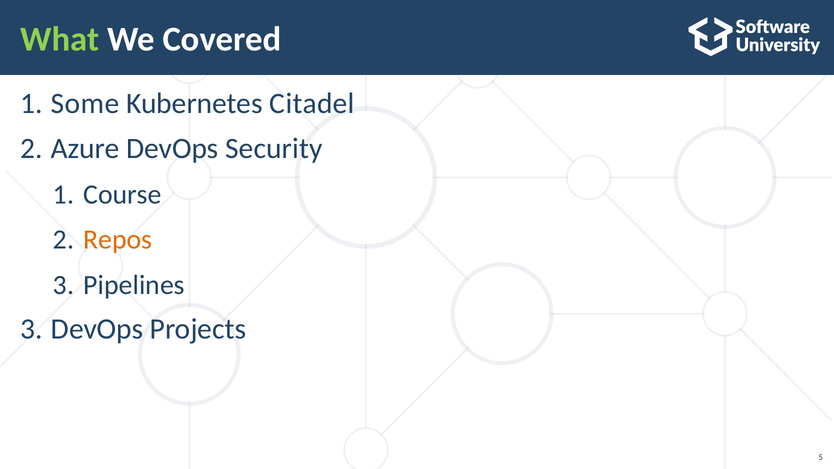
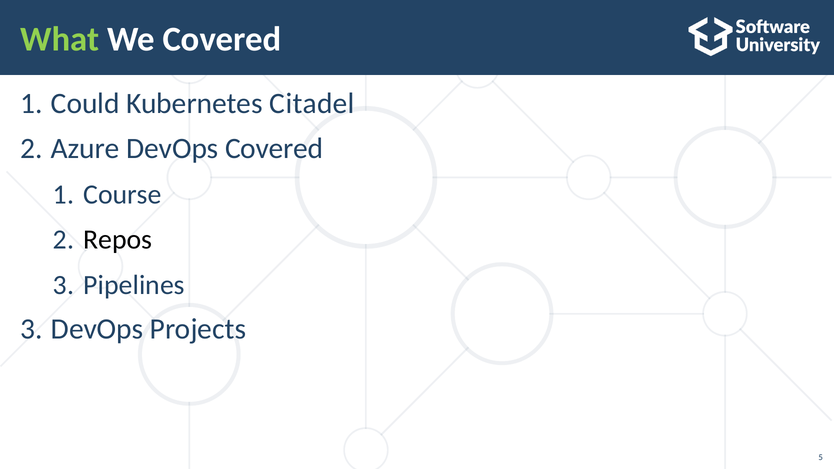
Some: Some -> Could (85, 103)
DevOps Security: Security -> Covered (274, 149)
Repos colour: orange -> black (118, 240)
